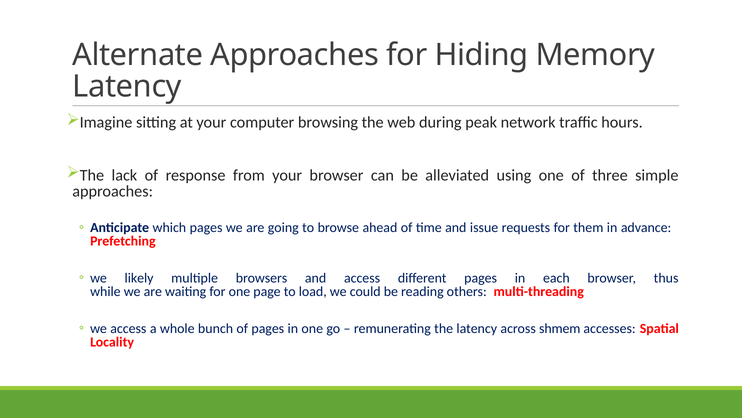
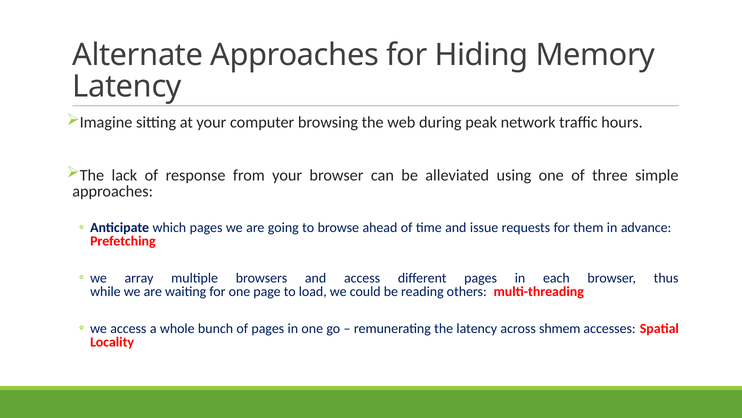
likely: likely -> array (139, 278)
